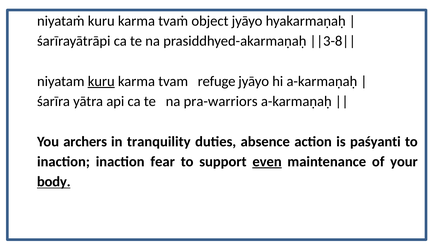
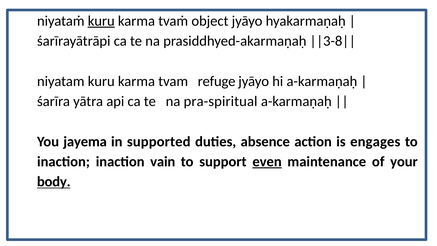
kuru underline: none -> present (101, 21)
kuru underline: present -> none (101, 81)
pra-warriors: pra-warriors -> pra-spiritual (221, 101)
archers: archers -> jayema (85, 141)
tranquility: tranquility -> supported (159, 141)
paśyanti: paśyanti -> engages (375, 141)
fear: fear -> vain (163, 162)
